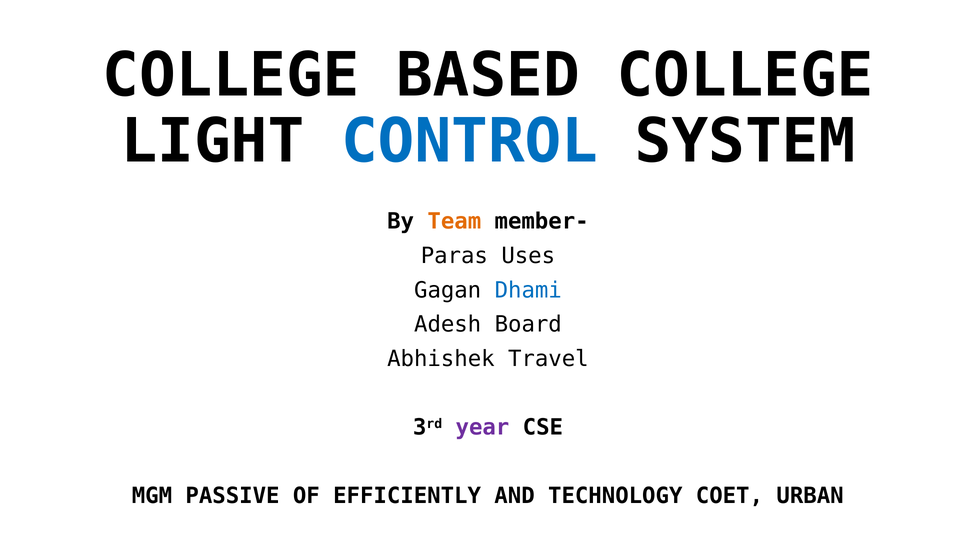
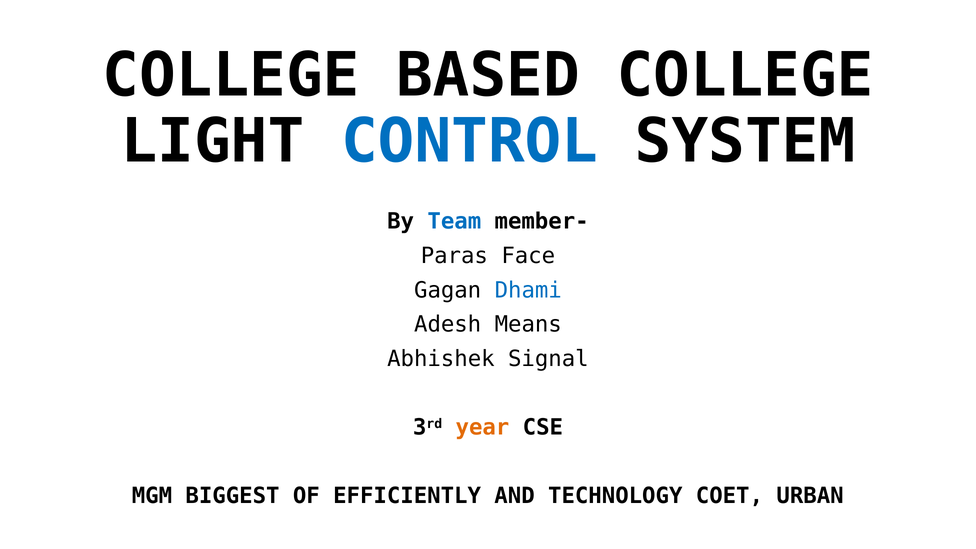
Team colour: orange -> blue (454, 222)
Uses: Uses -> Face (528, 256)
Board: Board -> Means (528, 325)
Travel: Travel -> Signal (548, 359)
year colour: purple -> orange (482, 427)
PASSIVE: PASSIVE -> BIGGEST (232, 496)
